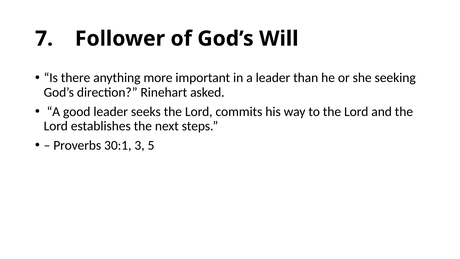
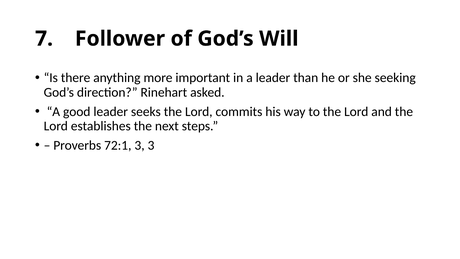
30:1: 30:1 -> 72:1 (118, 145)
3 5: 5 -> 3 (151, 145)
